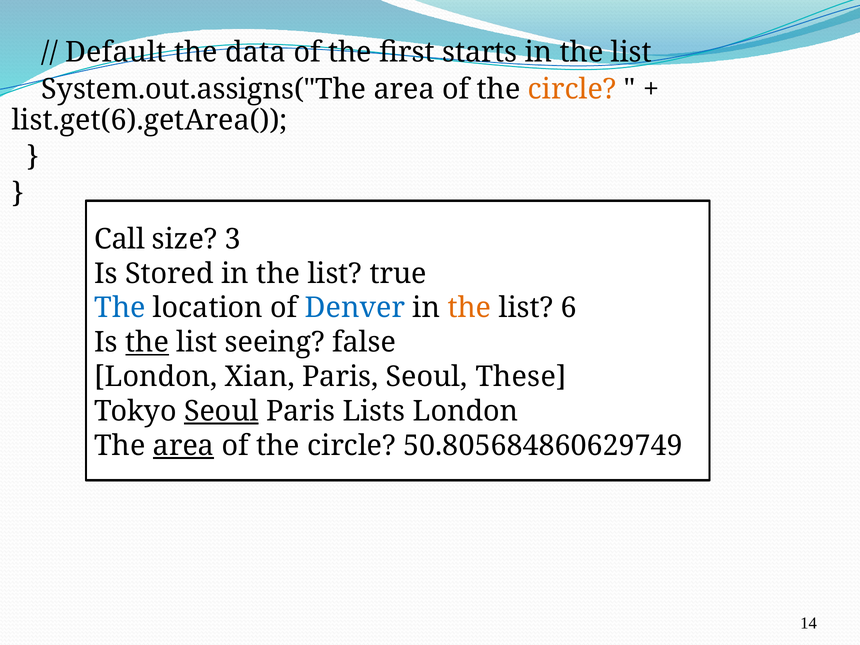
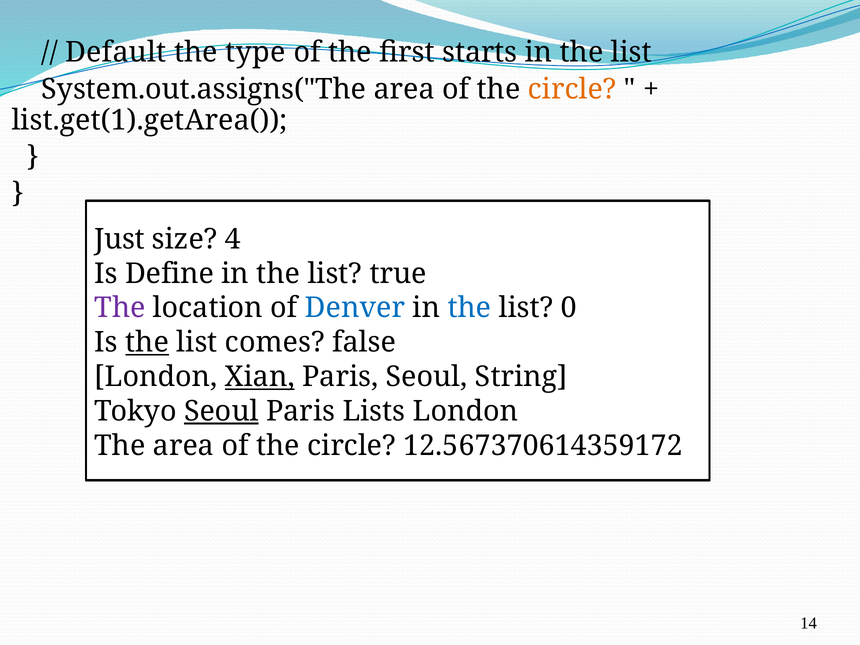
data: data -> type (255, 52)
list.get(6).getArea(: list.get(6).getArea( -> list.get(1).getArea( (150, 120)
Call: Call -> Just (120, 239)
3: 3 -> 4 (233, 239)
Stored: Stored -> Define (170, 274)
The colour: blue -> purple (120, 308)
the colour: orange -> blue (469, 308)
6: 6 -> 0 (569, 308)
seeing: seeing -> comes (275, 342)
Xian underline: none -> present (260, 377)
These: These -> String (521, 377)
area underline: present -> none (184, 446)
50.805684860629749: 50.805684860629749 -> 12.567370614359172 (543, 446)
